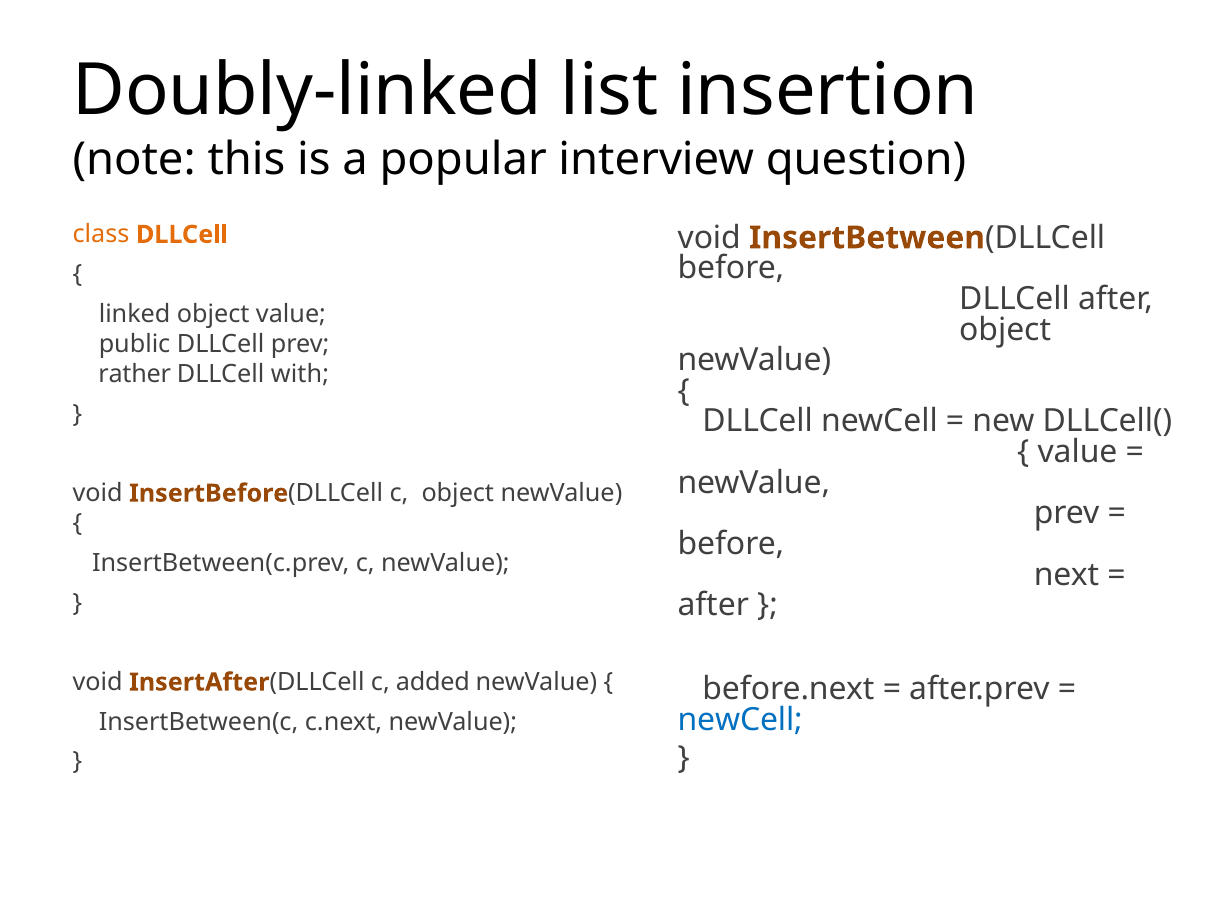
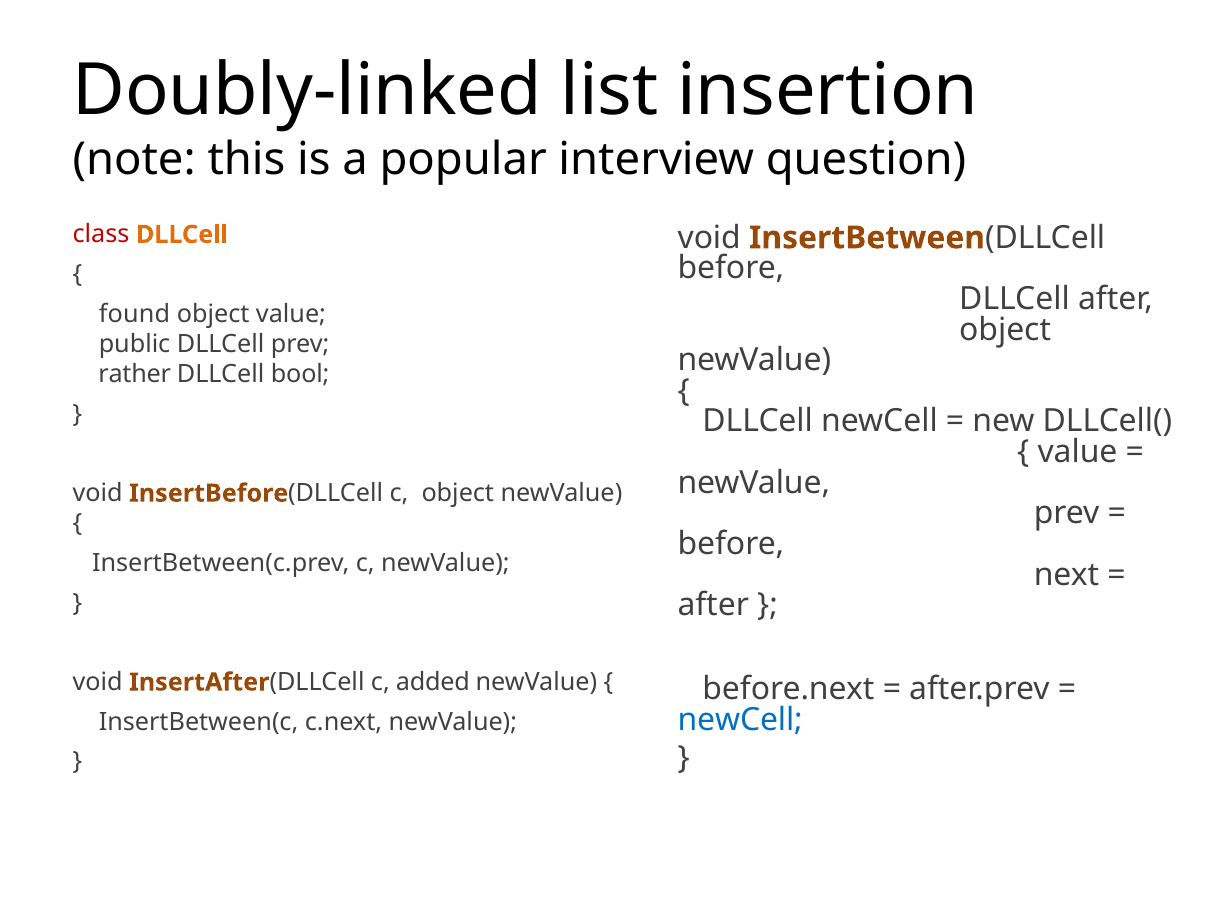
class colour: orange -> red (101, 235)
linked: linked -> found (134, 314)
with: with -> bool (300, 375)
